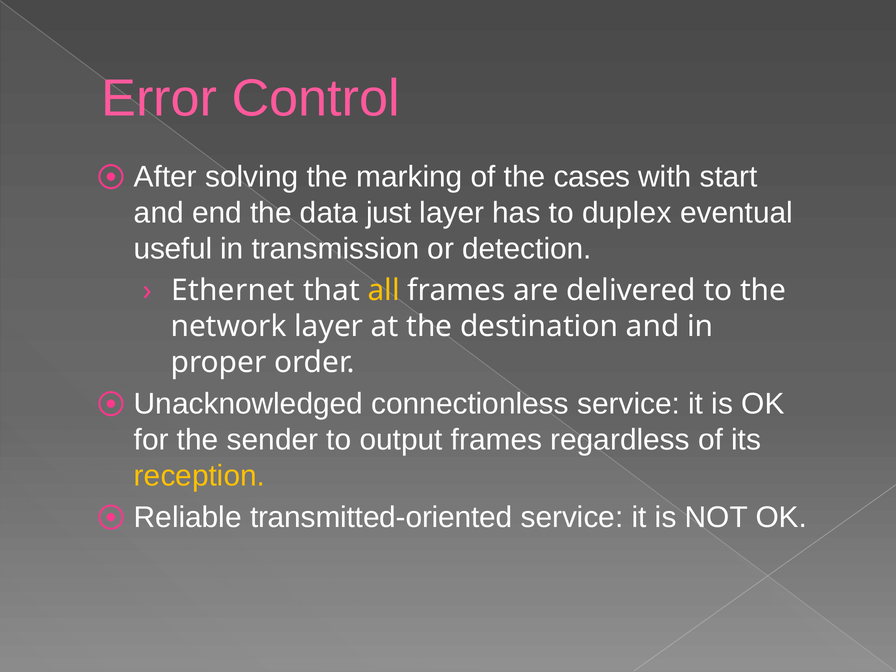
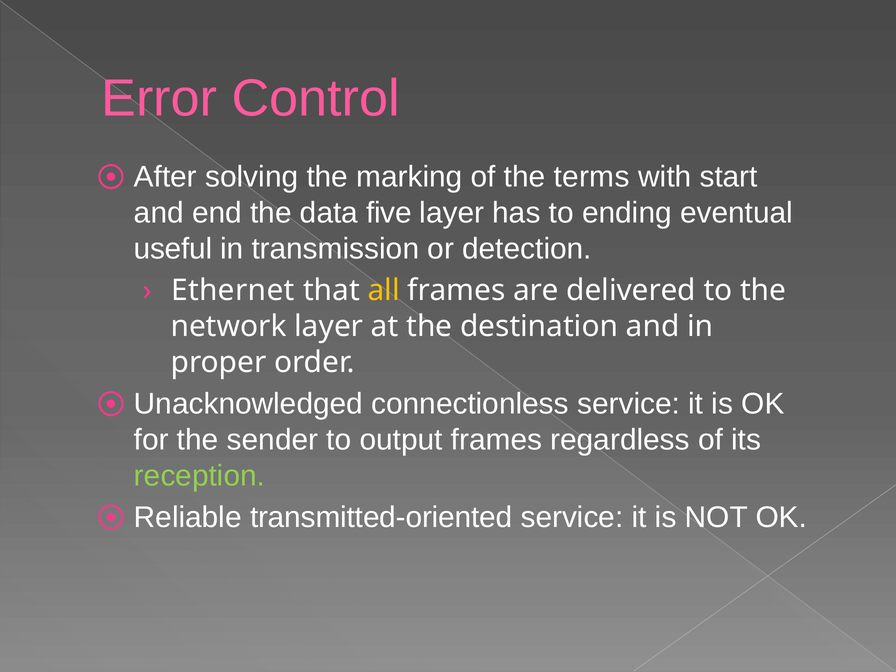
cases: cases -> terms (592, 177)
just: just -> five (389, 213)
duplex: duplex -> ending (627, 213)
reception colour: yellow -> light green (199, 476)
